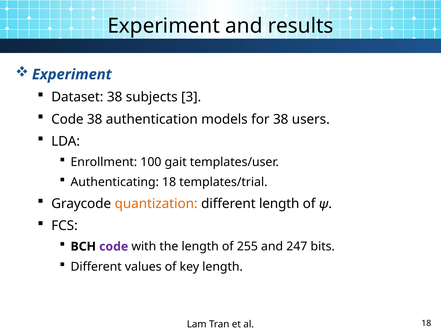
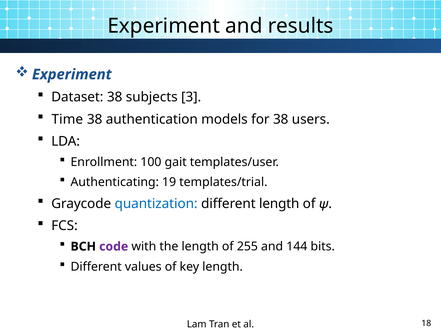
Code: Code -> Time (67, 119)
Authenticating 18: 18 -> 19 (169, 182)
quantization colour: orange -> blue (156, 204)
247: 247 -> 144 (297, 246)
